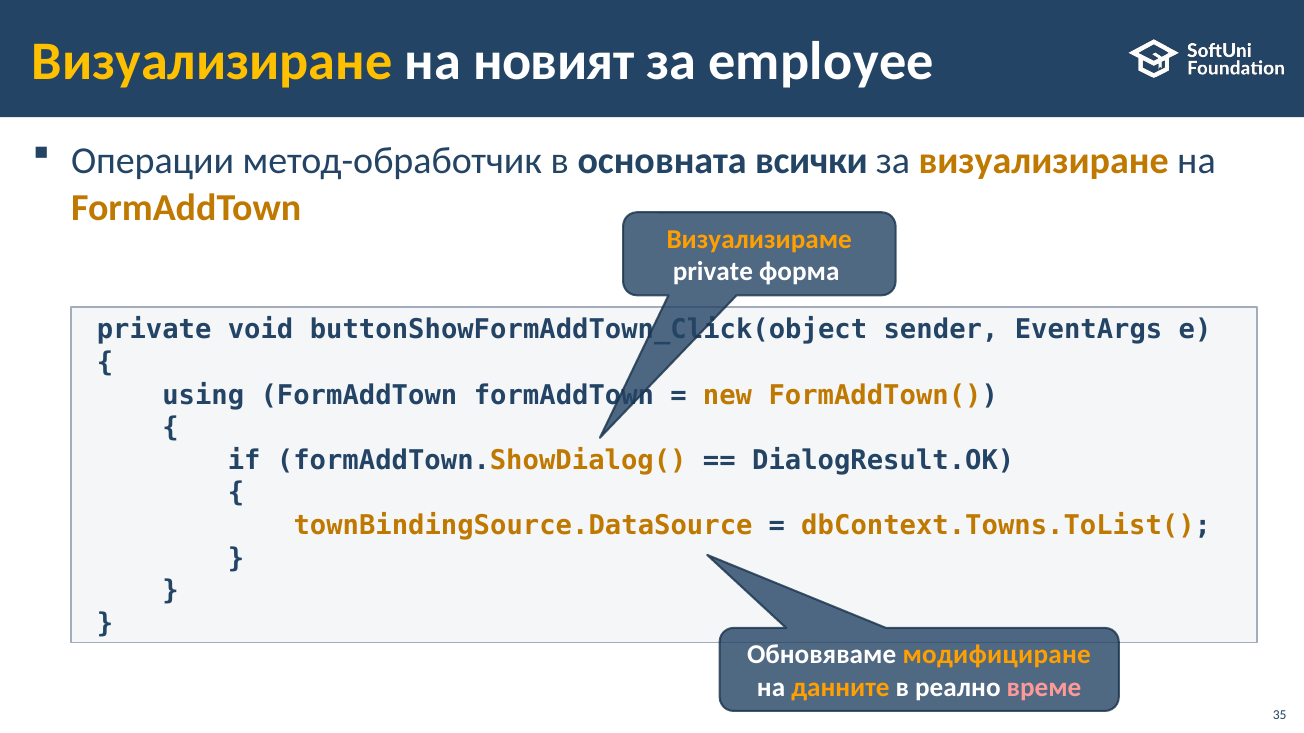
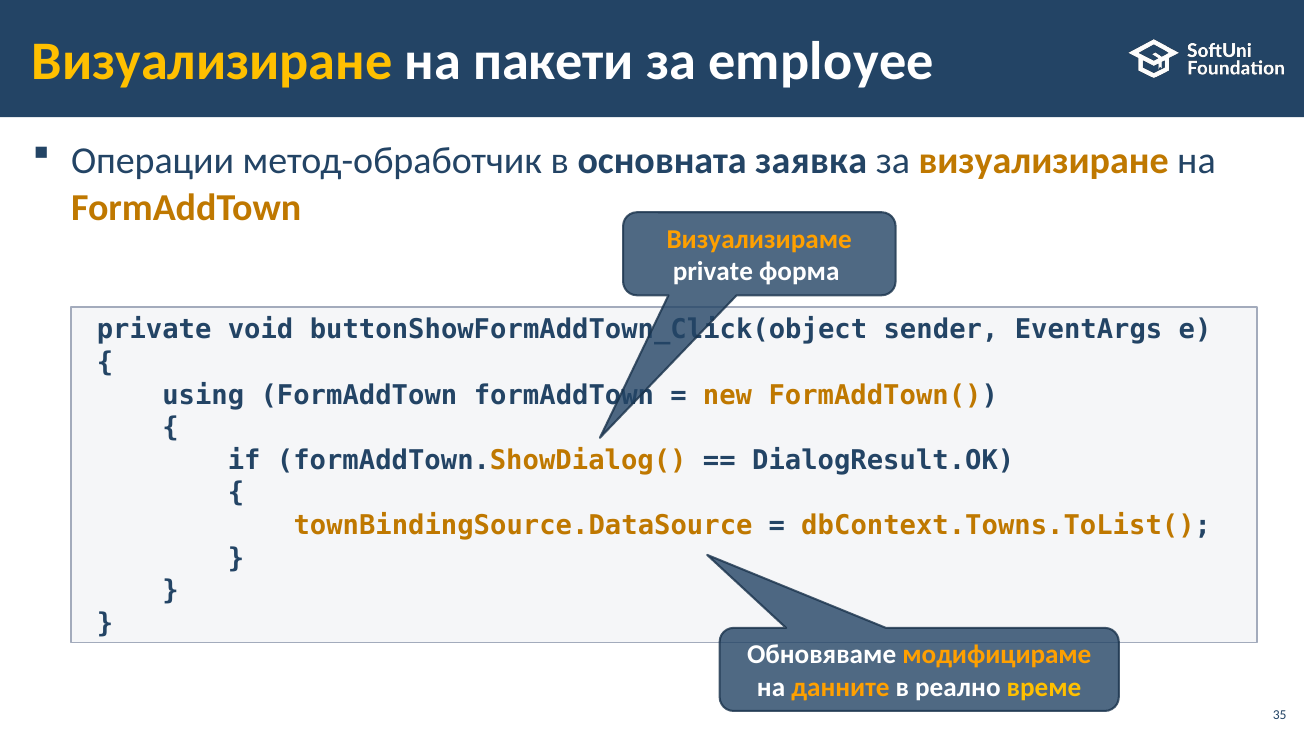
новият: новият -> пакети (554, 62)
всички: всички -> заявка (811, 161)
модифициране: модифициране -> модифицираме (997, 655)
време colour: pink -> yellow (1044, 688)
